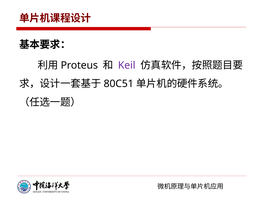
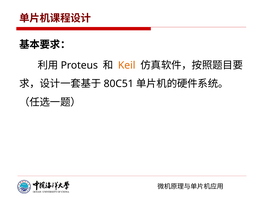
Keil colour: purple -> orange (127, 65)
